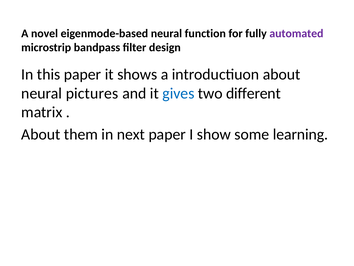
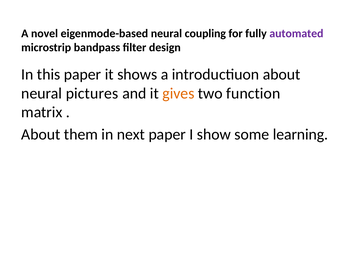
function: function -> coupling (205, 33)
gives colour: blue -> orange (178, 93)
different: different -> function (253, 93)
